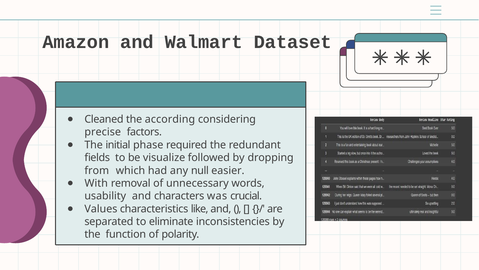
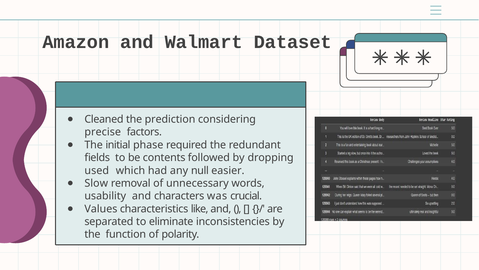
according: according -> prediction (170, 119)
visualize: visualize -> contents (164, 157)
from: from -> used (97, 170)
With: With -> Slow (96, 183)
